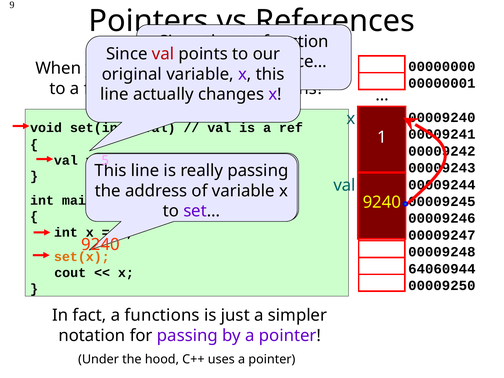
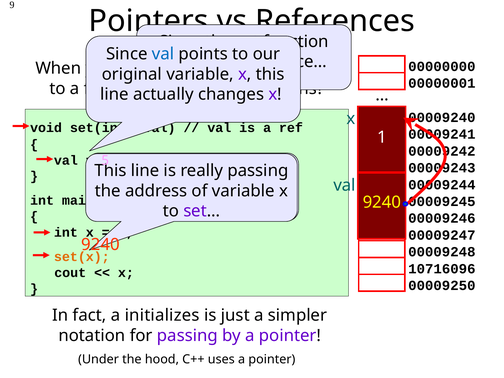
val colour: red -> blue (163, 54)
64060944: 64060944 -> 10716096 (442, 269)
functions: functions -> initializes (162, 315)
